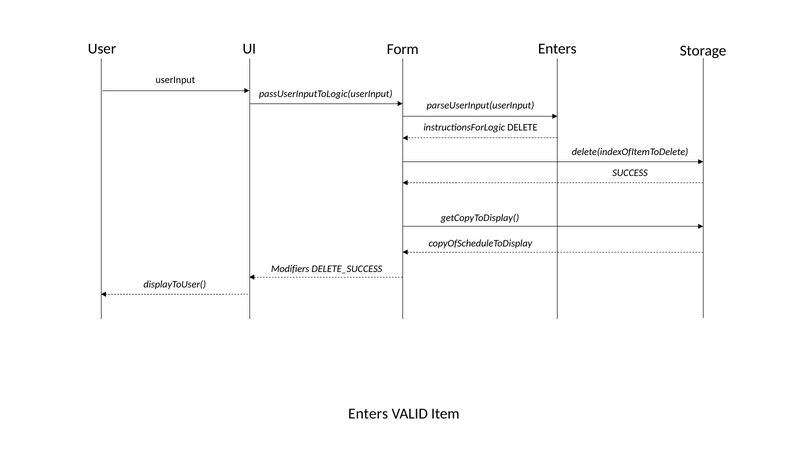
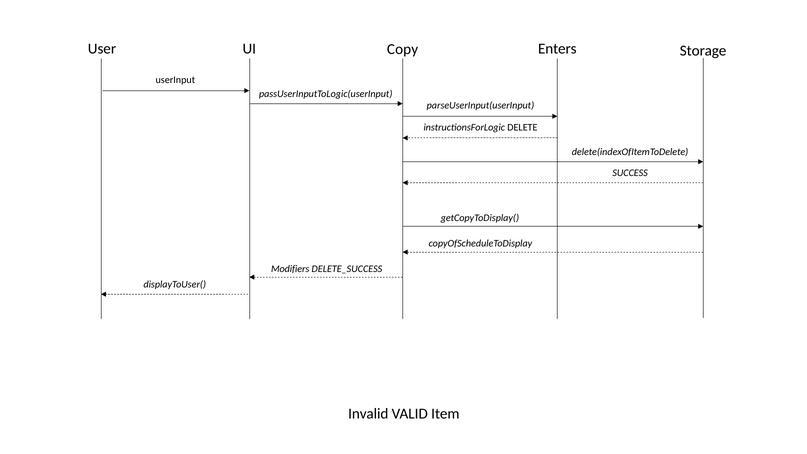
Form: Form -> Copy (403, 49)
Enters: Enters -> Invalid (368, 414)
